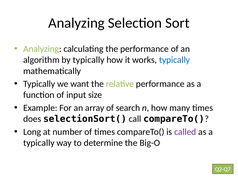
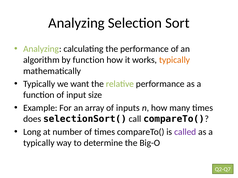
by typically: typically -> function (89, 60)
typically colour: blue -> orange (175, 60)
search: search -> inputs (128, 108)
